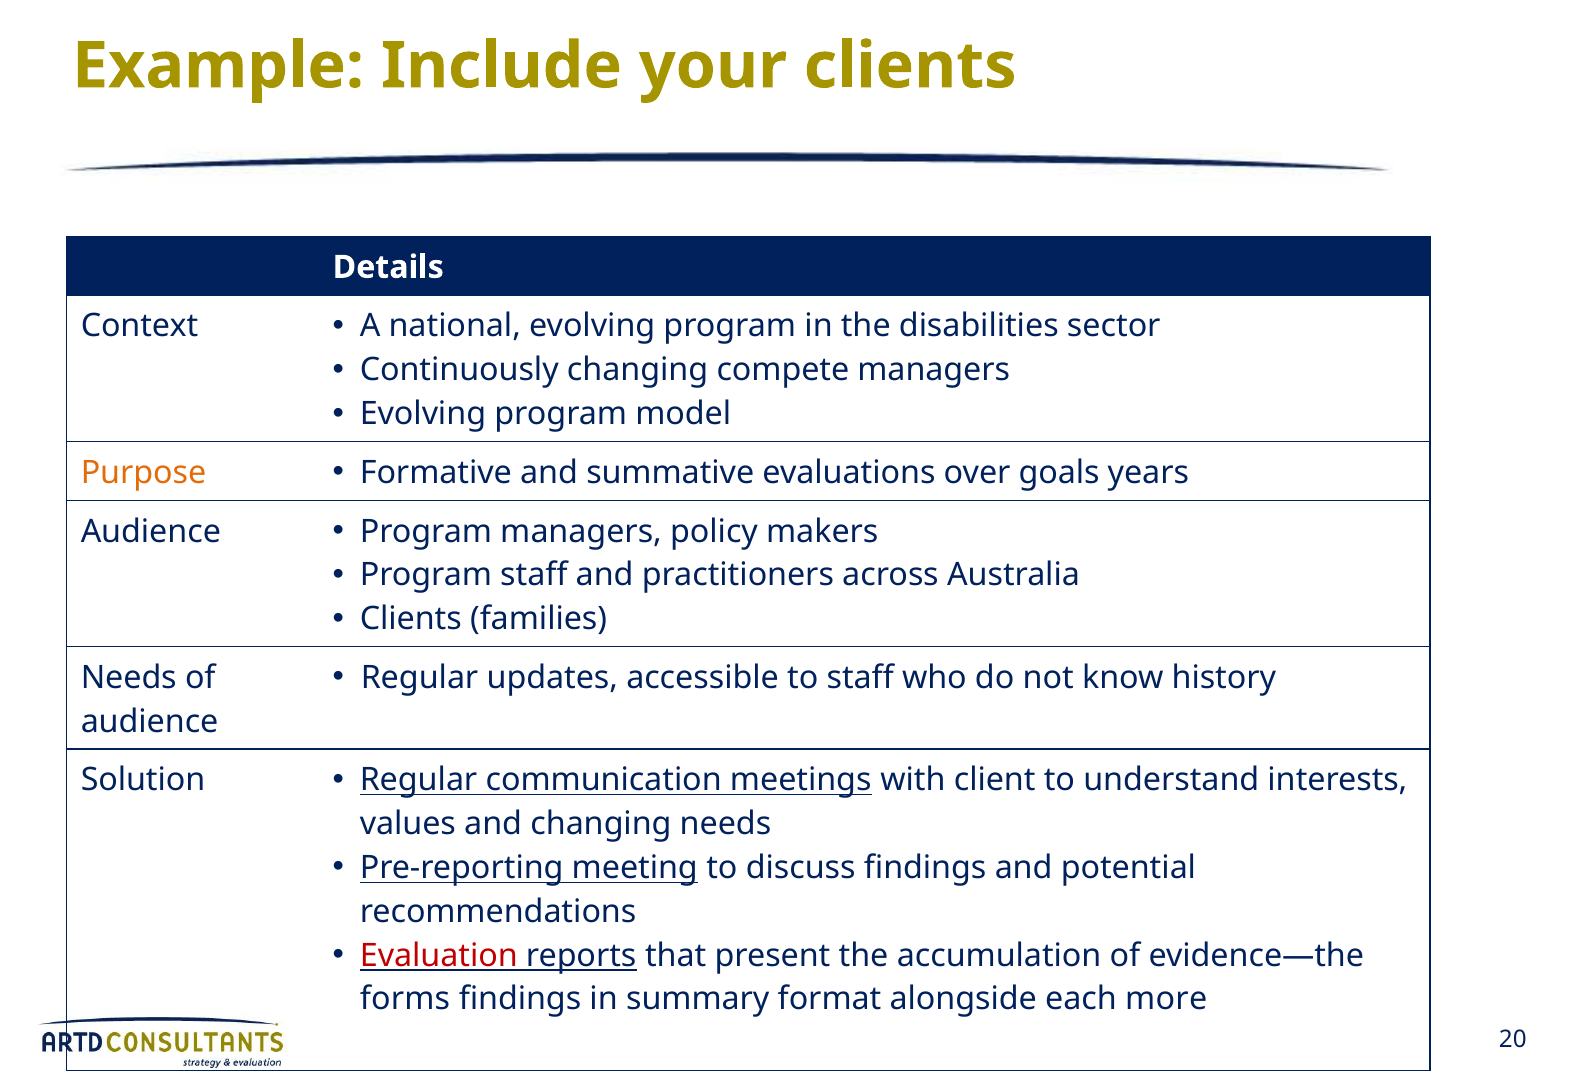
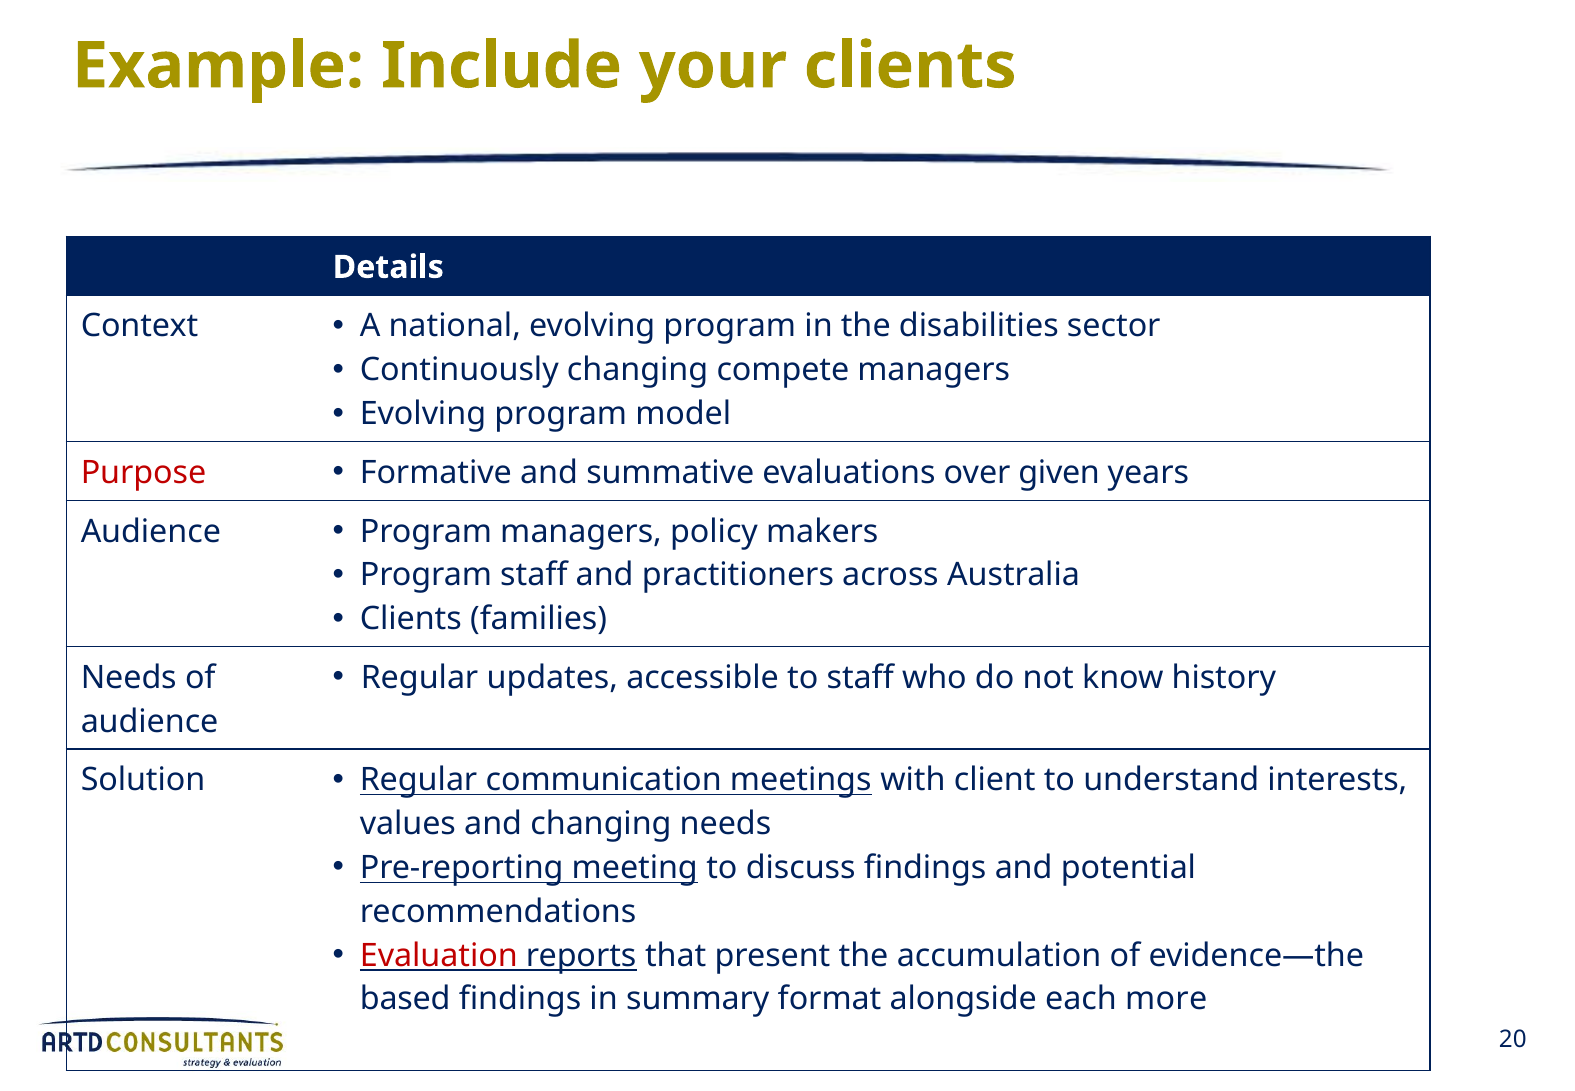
Purpose colour: orange -> red (144, 472)
goals: goals -> given (1059, 472)
forms: forms -> based (405, 999)
